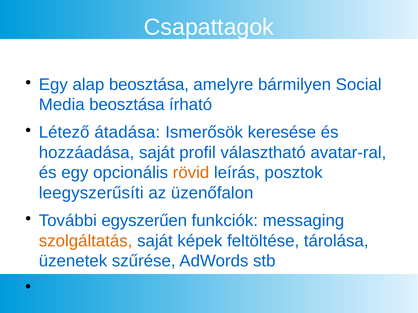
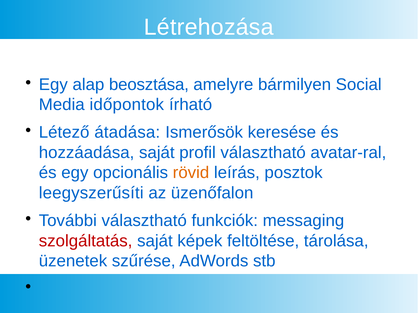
Csapattagok: Csapattagok -> Létrehozása (209, 27)
Media beosztása: beosztása -> időpontok (127, 105)
További egyszerűen: egyszerűen -> választható (144, 221)
szolgáltatás colour: orange -> red (86, 241)
